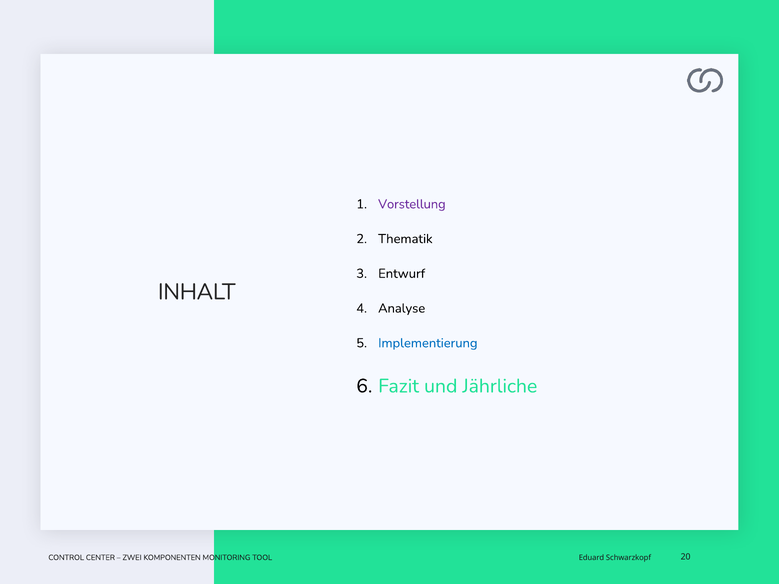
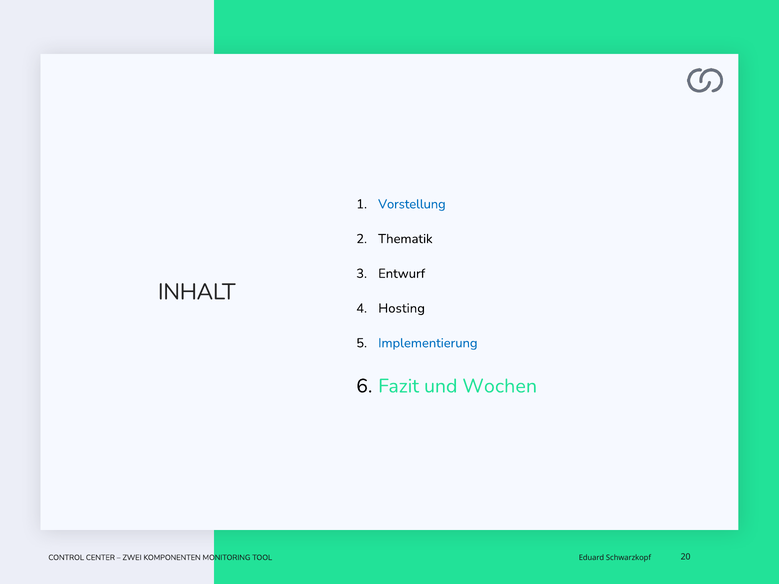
Vorstellung colour: purple -> blue (412, 204)
Analyse: Analyse -> Hosting (402, 308)
Jährliche: Jährliche -> Wochen (500, 386)
